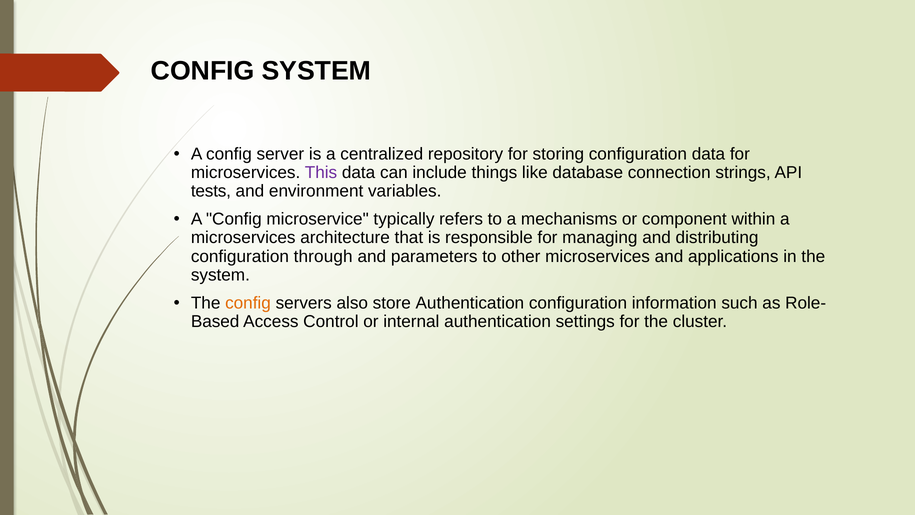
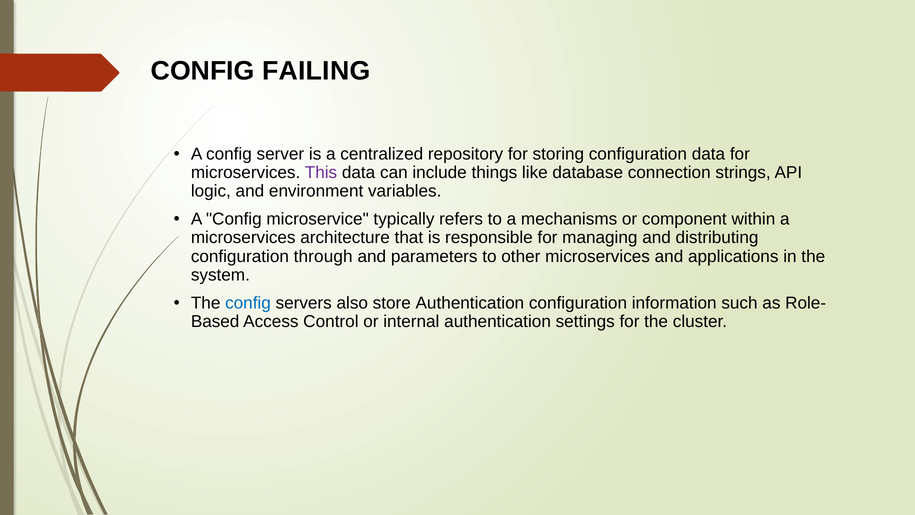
CONFIG SYSTEM: SYSTEM -> FAILING (316, 71)
tests: tests -> logic (211, 191)
config colour: orange -> blue (248, 303)
